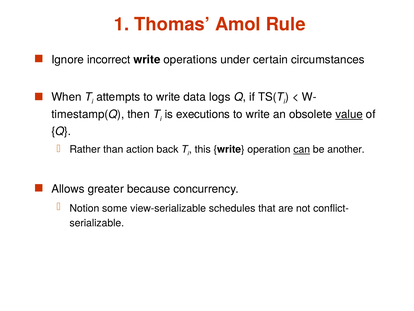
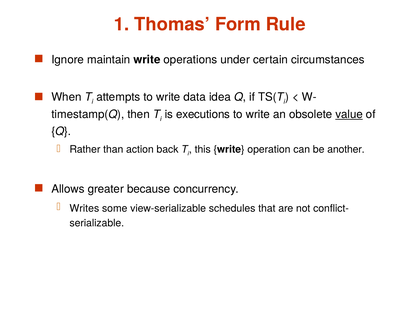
Amol: Amol -> Form (238, 24)
incorrect: incorrect -> maintain (109, 60)
logs: logs -> idea (220, 97)
can underline: present -> none (302, 149)
Notion: Notion -> Writes (84, 208)
